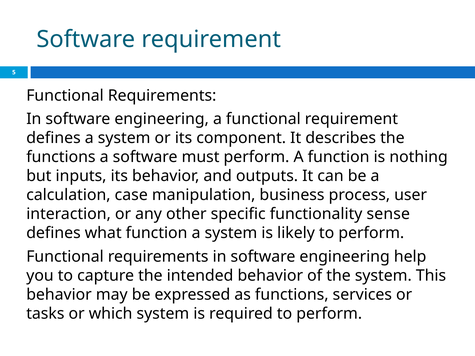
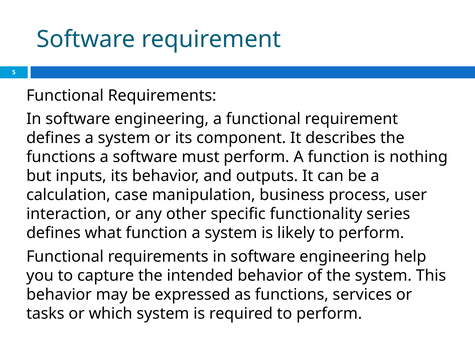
sense: sense -> series (388, 214)
